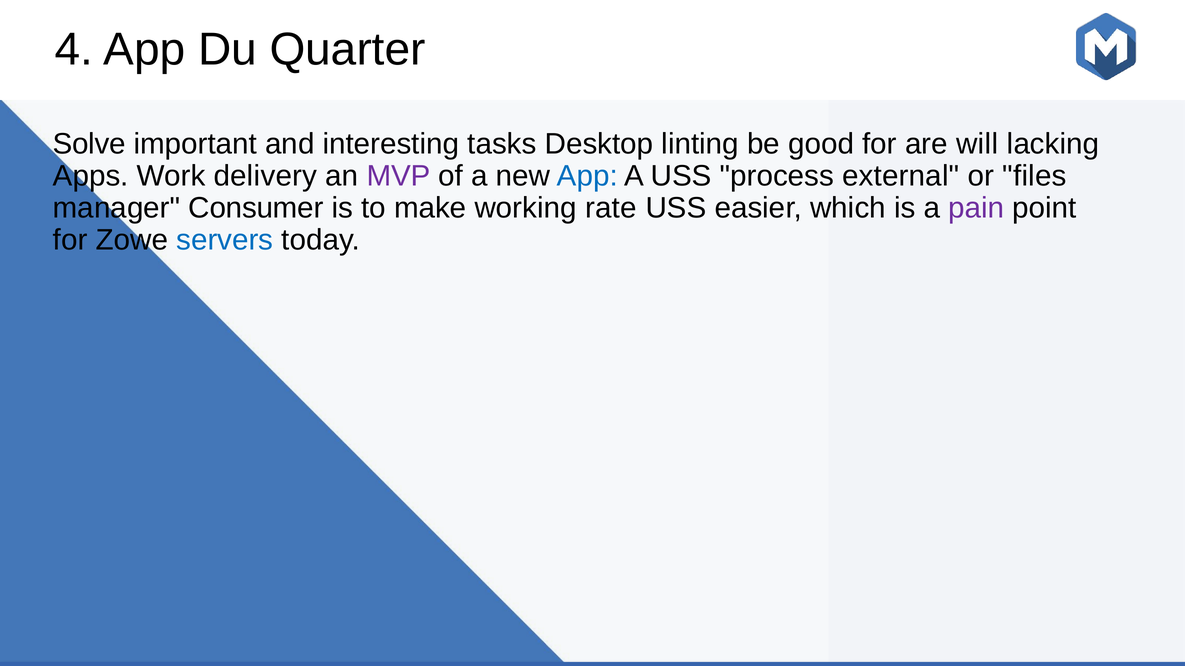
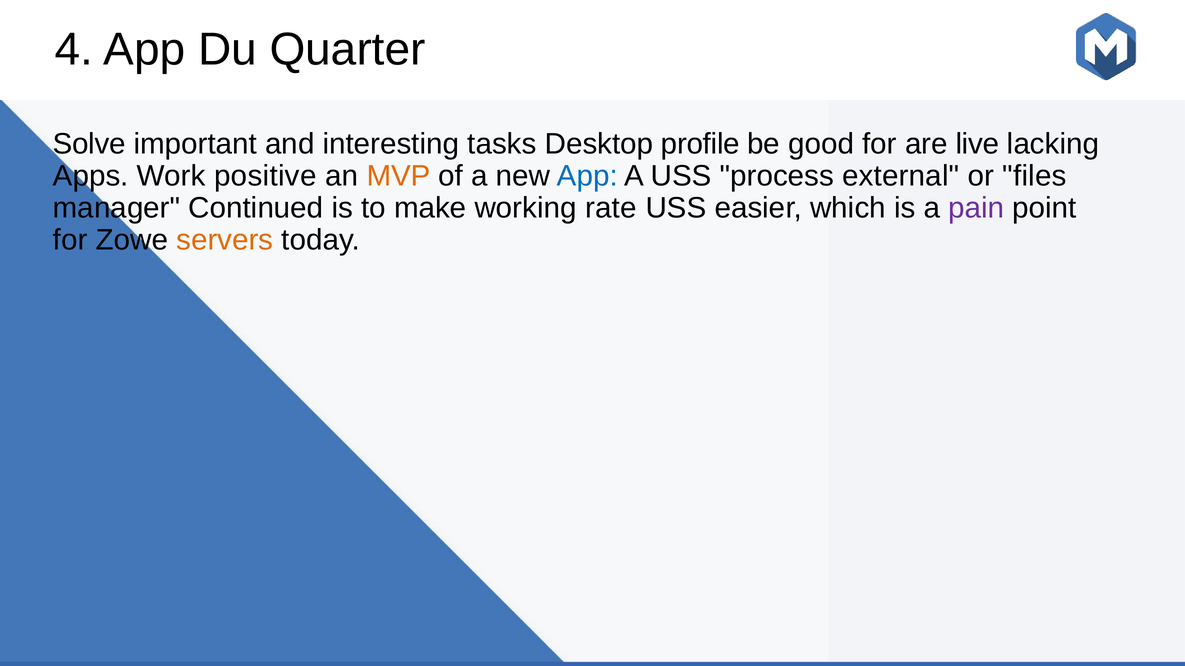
linting: linting -> profile (700, 144)
will: will -> live (977, 144)
delivery: delivery -> positive (265, 176)
MVP colour: purple -> orange (399, 176)
Consumer: Consumer -> Continued (256, 208)
servers colour: blue -> orange (225, 240)
